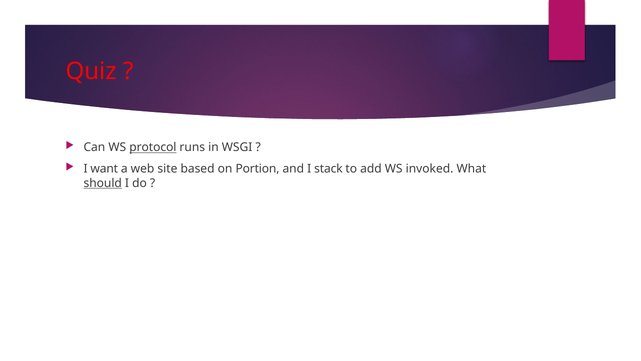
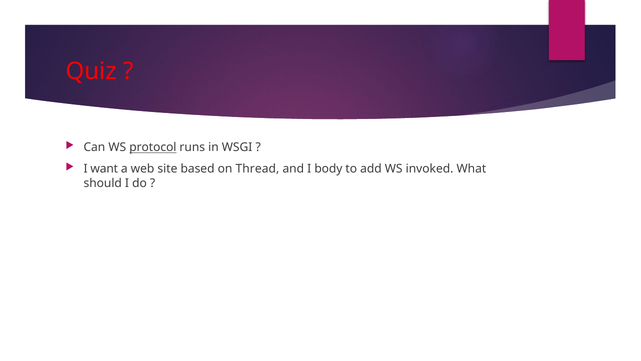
Portion: Portion -> Thread (257, 168)
stack: stack -> body (328, 168)
should underline: present -> none (103, 183)
